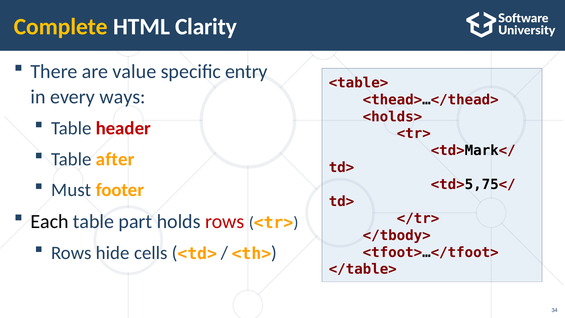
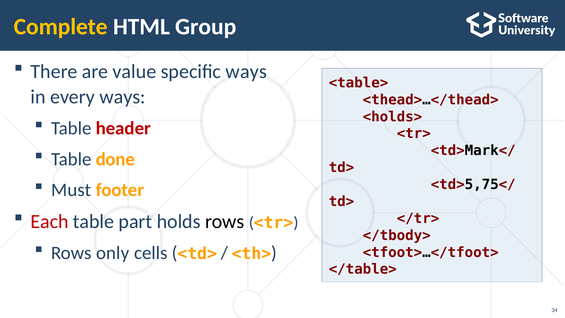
Clarity: Clarity -> Group (206, 27)
specific entry: entry -> ways (246, 72)
after: after -> done (115, 159)
Each colour: black -> red (50, 222)
rows colour: red -> black (225, 222)
hide: hide -> only (113, 253)
